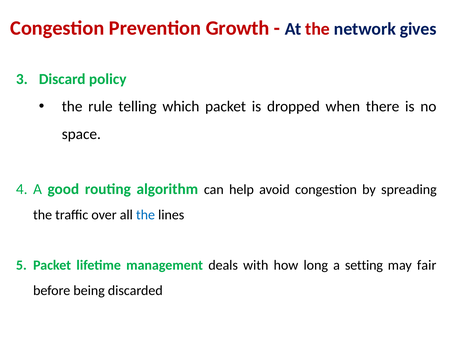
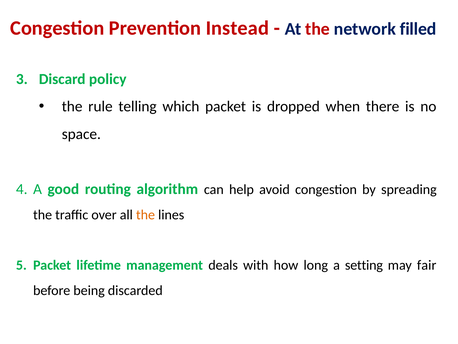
Growth: Growth -> Instead (237, 28)
gives: gives -> filled (418, 29)
the colour: blue -> orange (146, 215)
